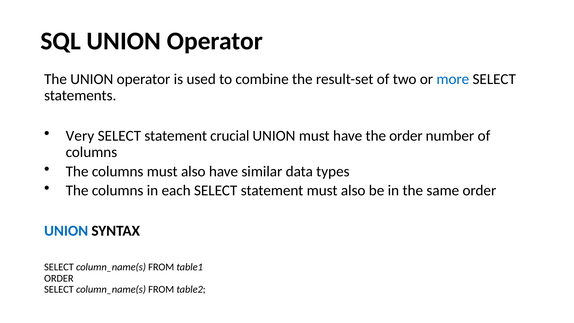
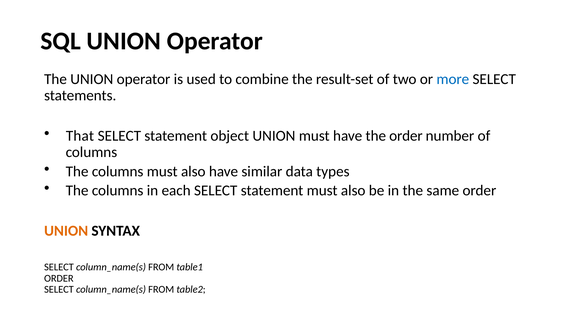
Very: Very -> That (80, 136)
crucial: crucial -> object (230, 136)
UNION colour: blue -> orange (66, 231)
